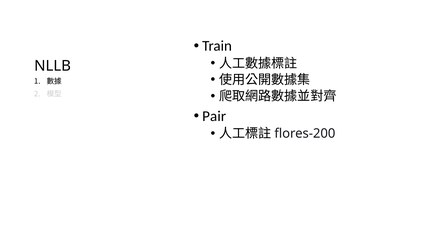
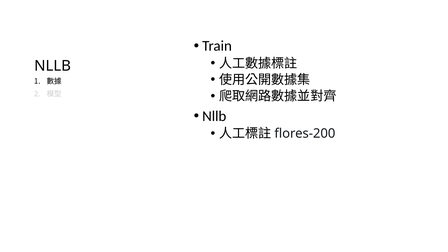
Pair: Pair -> Nllb (214, 116)
